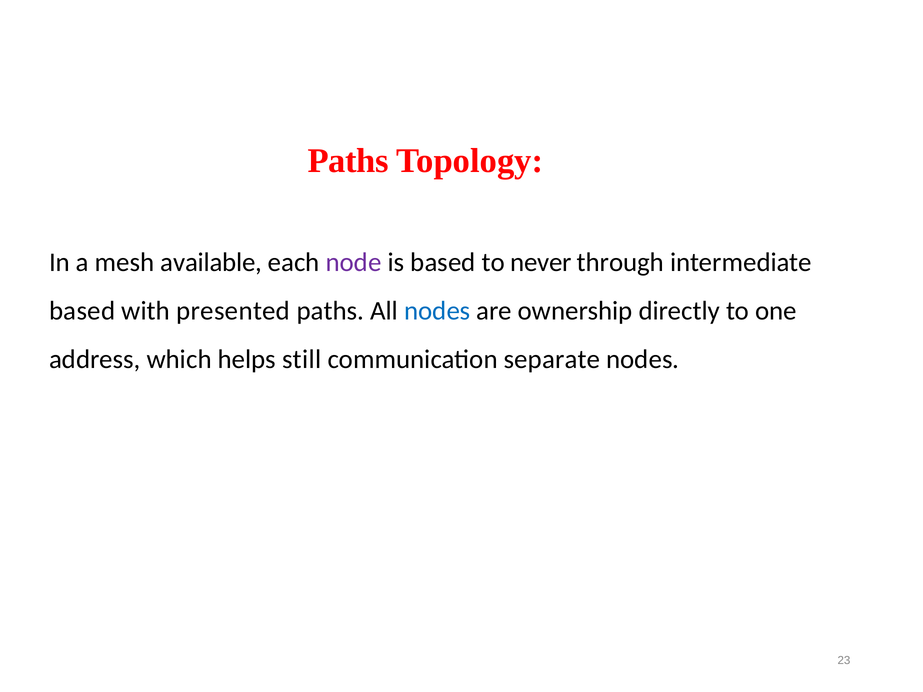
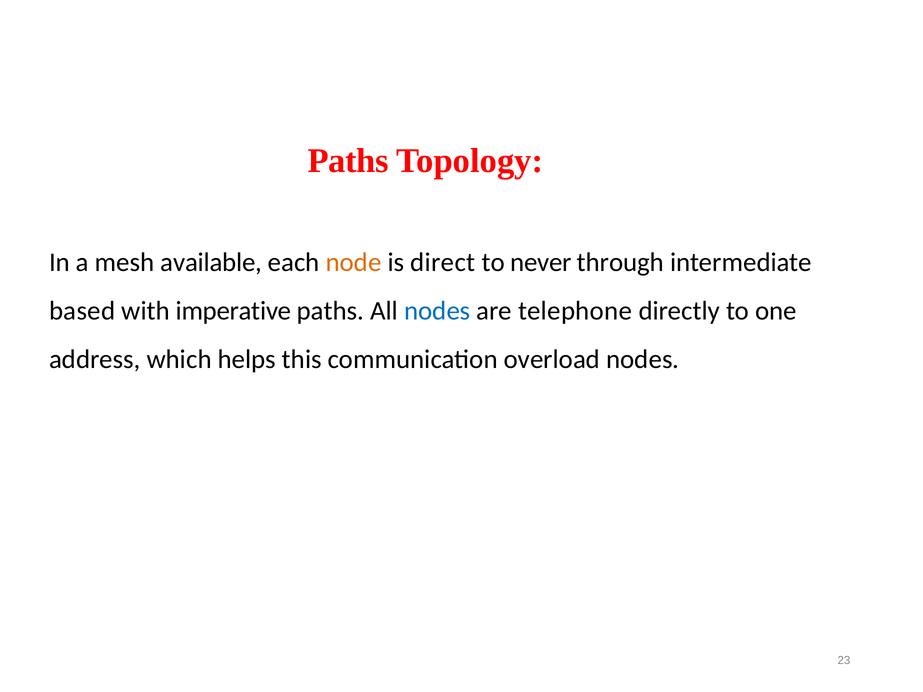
node colour: purple -> orange (354, 263)
is based: based -> direct (443, 263)
presented: presented -> imperative (234, 311)
ownership: ownership -> telephone (575, 311)
still: still -> this (302, 360)
separate: separate -> overload (552, 360)
